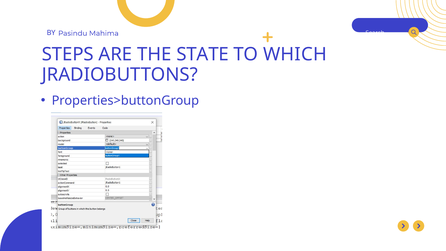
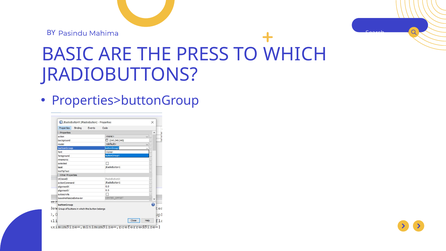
STEPS: STEPS -> BASIC (68, 54)
STATE: STATE -> PRESS (203, 54)
